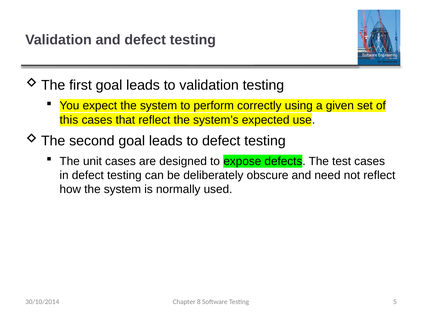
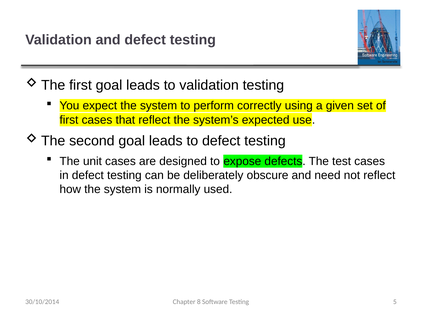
this: this -> first (69, 120)
